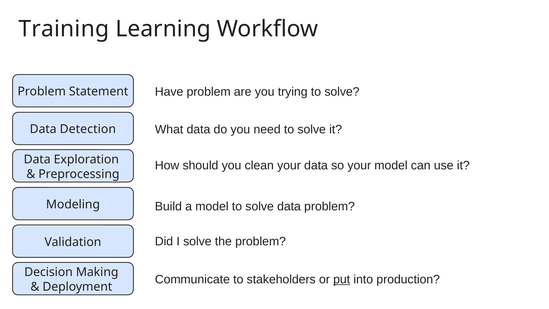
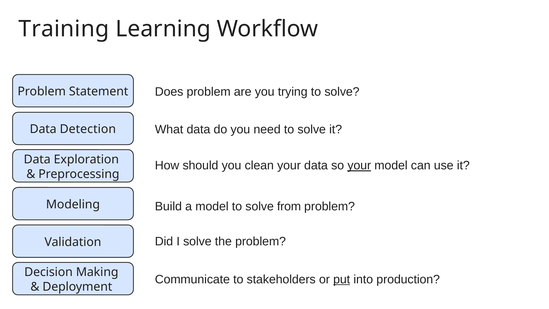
Have: Have -> Does (169, 92)
your underline: none -> present (359, 165)
solve data: data -> from (289, 206)
